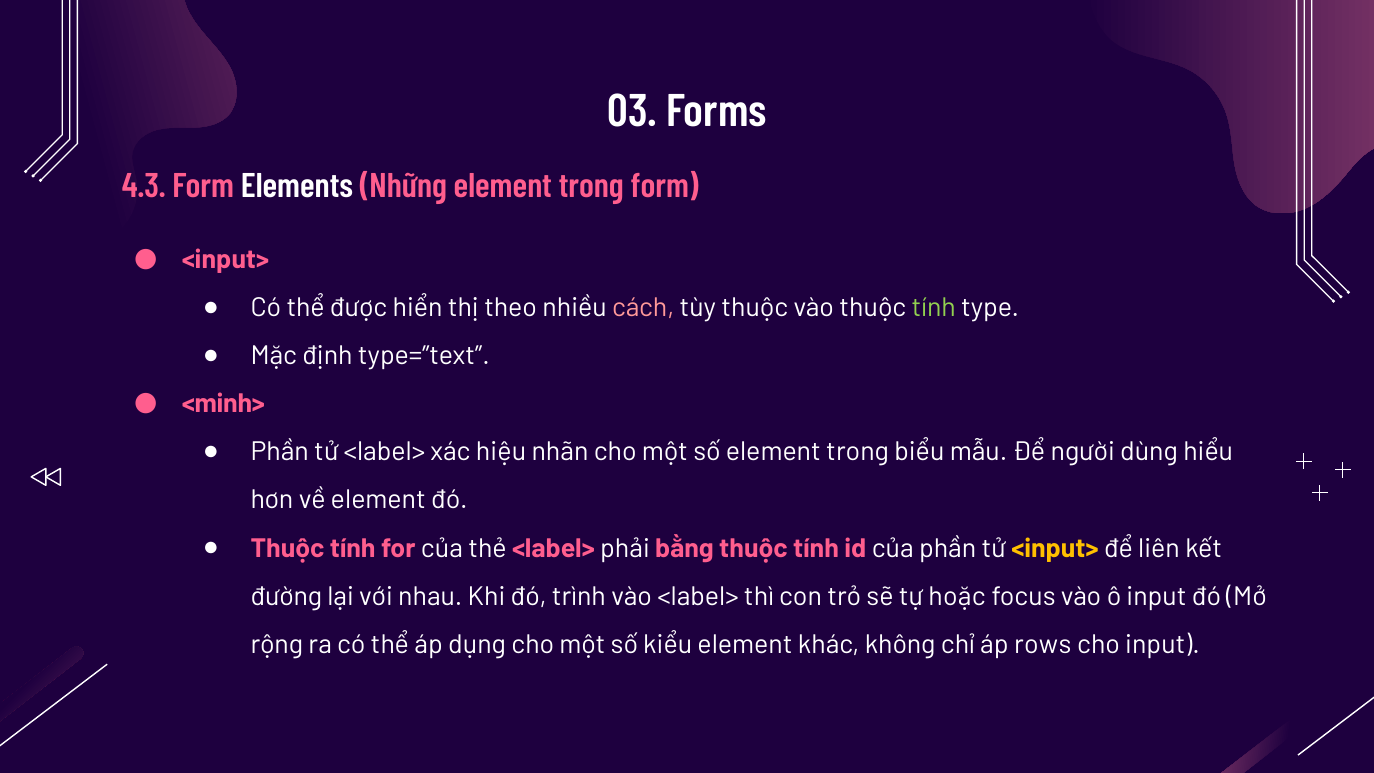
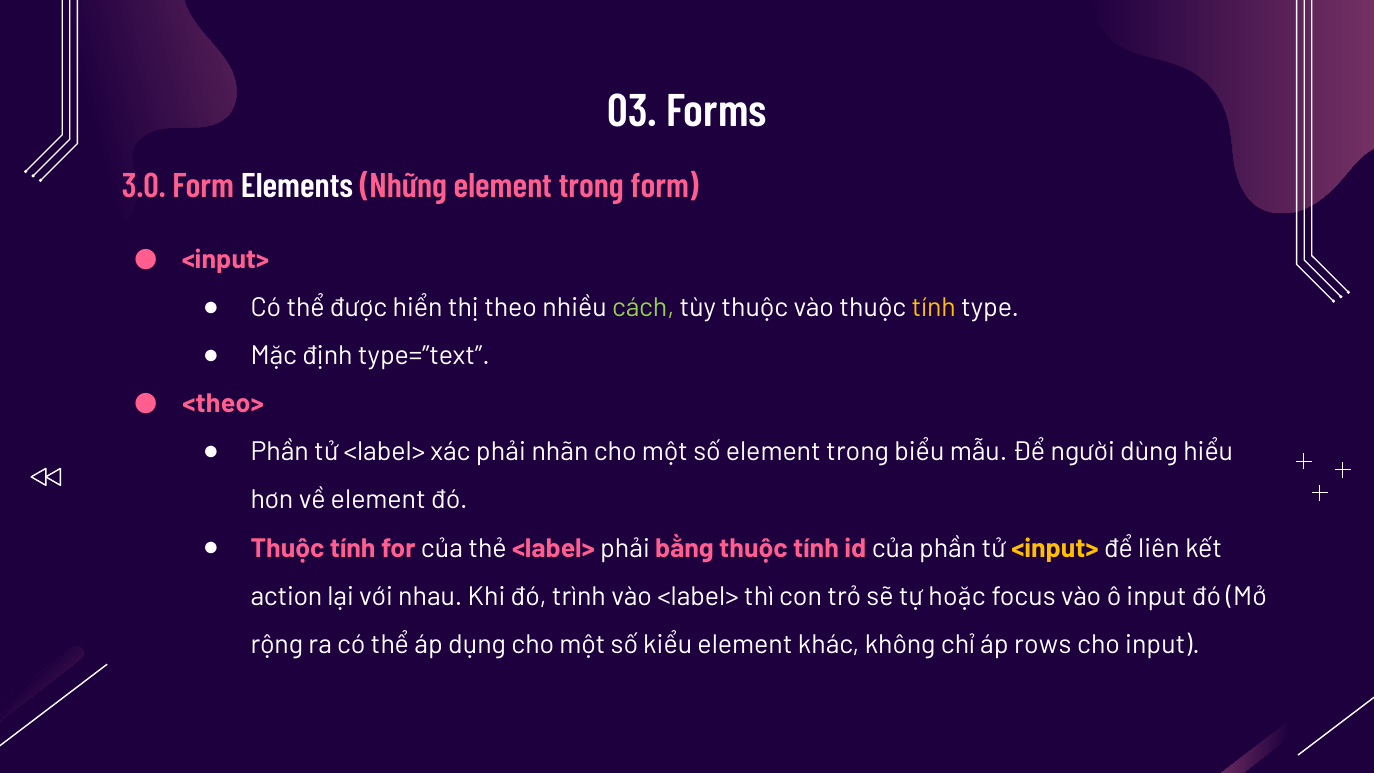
4.3: 4.3 -> 3.0 (144, 186)
cách colour: pink -> light green (643, 308)
tính colour: light green -> yellow (934, 308)
<minh>: <minh> -> <theo> (223, 404)
xác hiệu: hiệu -> phải (501, 452)
đường: đường -> action (286, 596)
